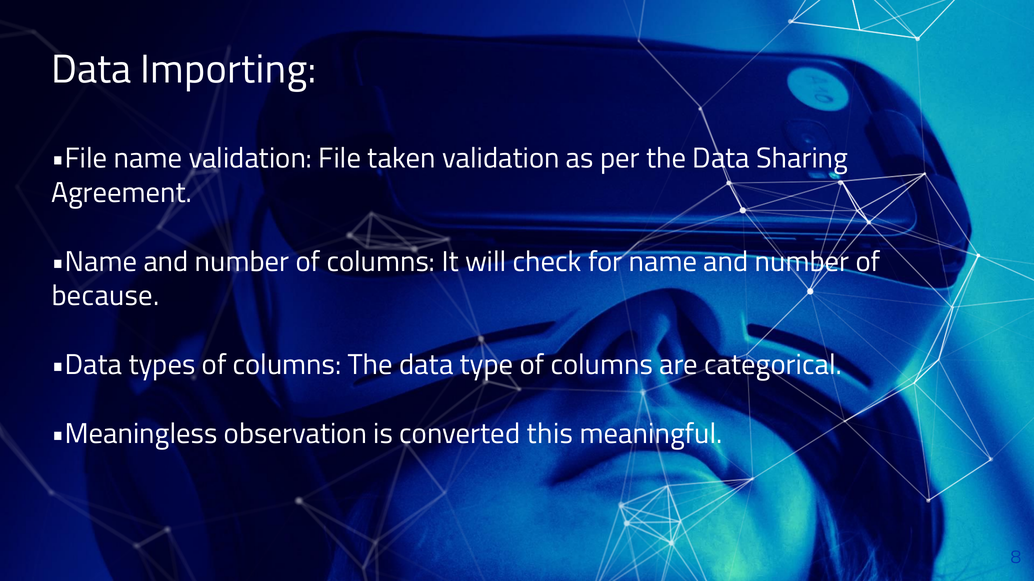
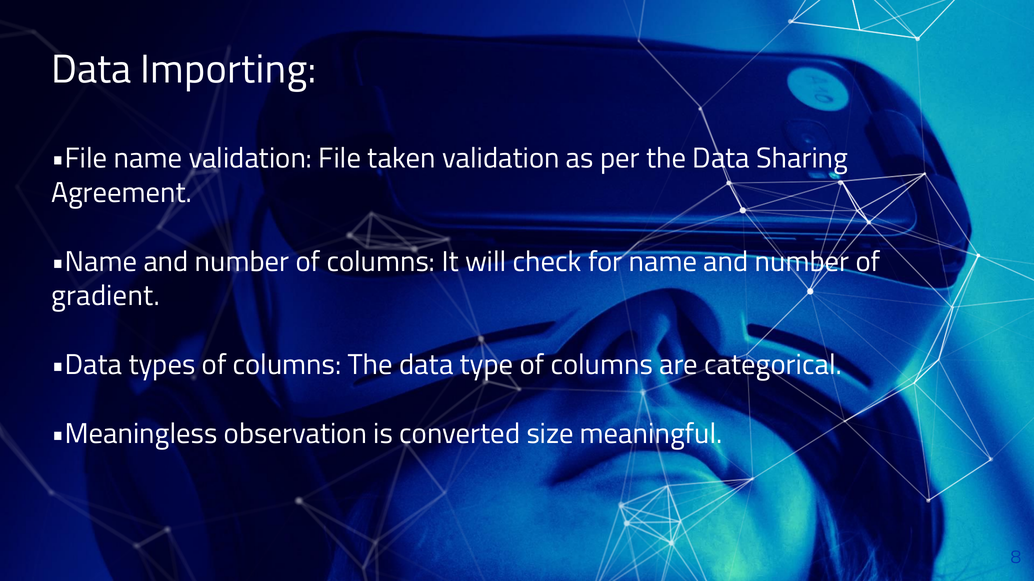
because: because -> gradient (106, 296)
this: this -> size (550, 434)
